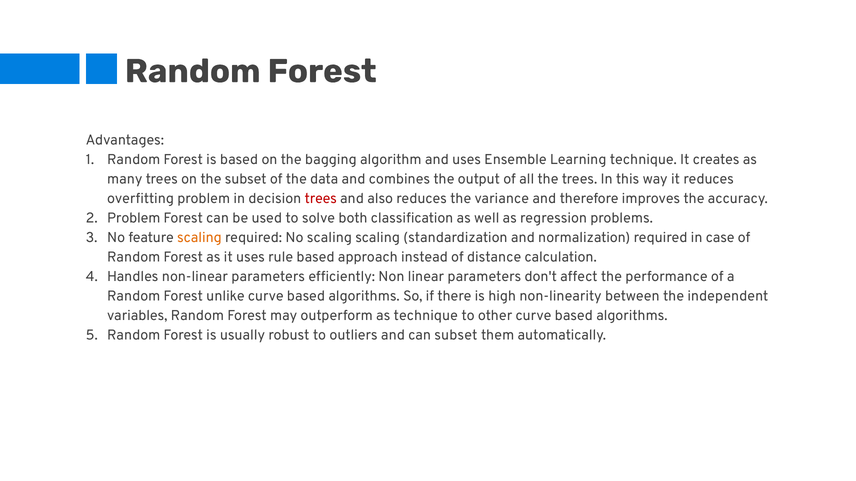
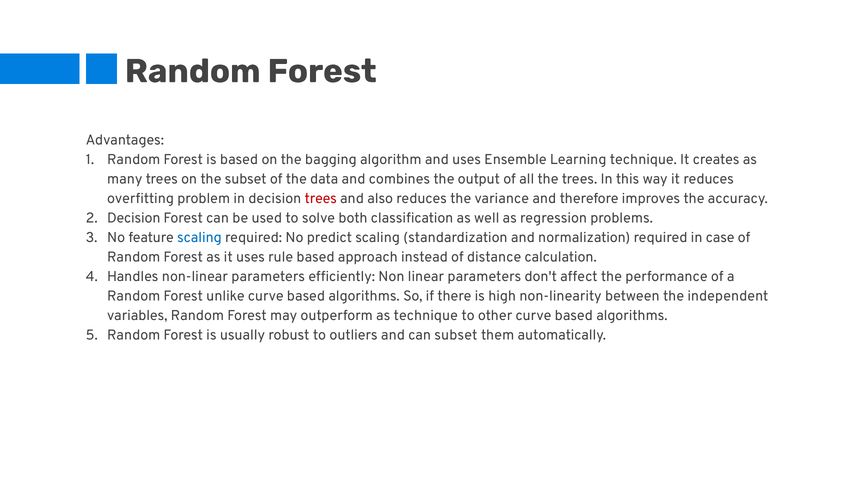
Problem: Problem -> Decision (134, 218)
scaling colour: orange -> blue (199, 238)
No scaling: scaling -> predict (329, 238)
